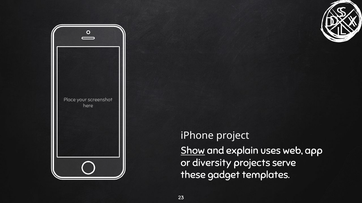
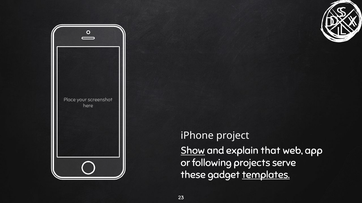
uses: uses -> that (271, 151)
diversity: diversity -> following (212, 163)
templates underline: none -> present (266, 175)
